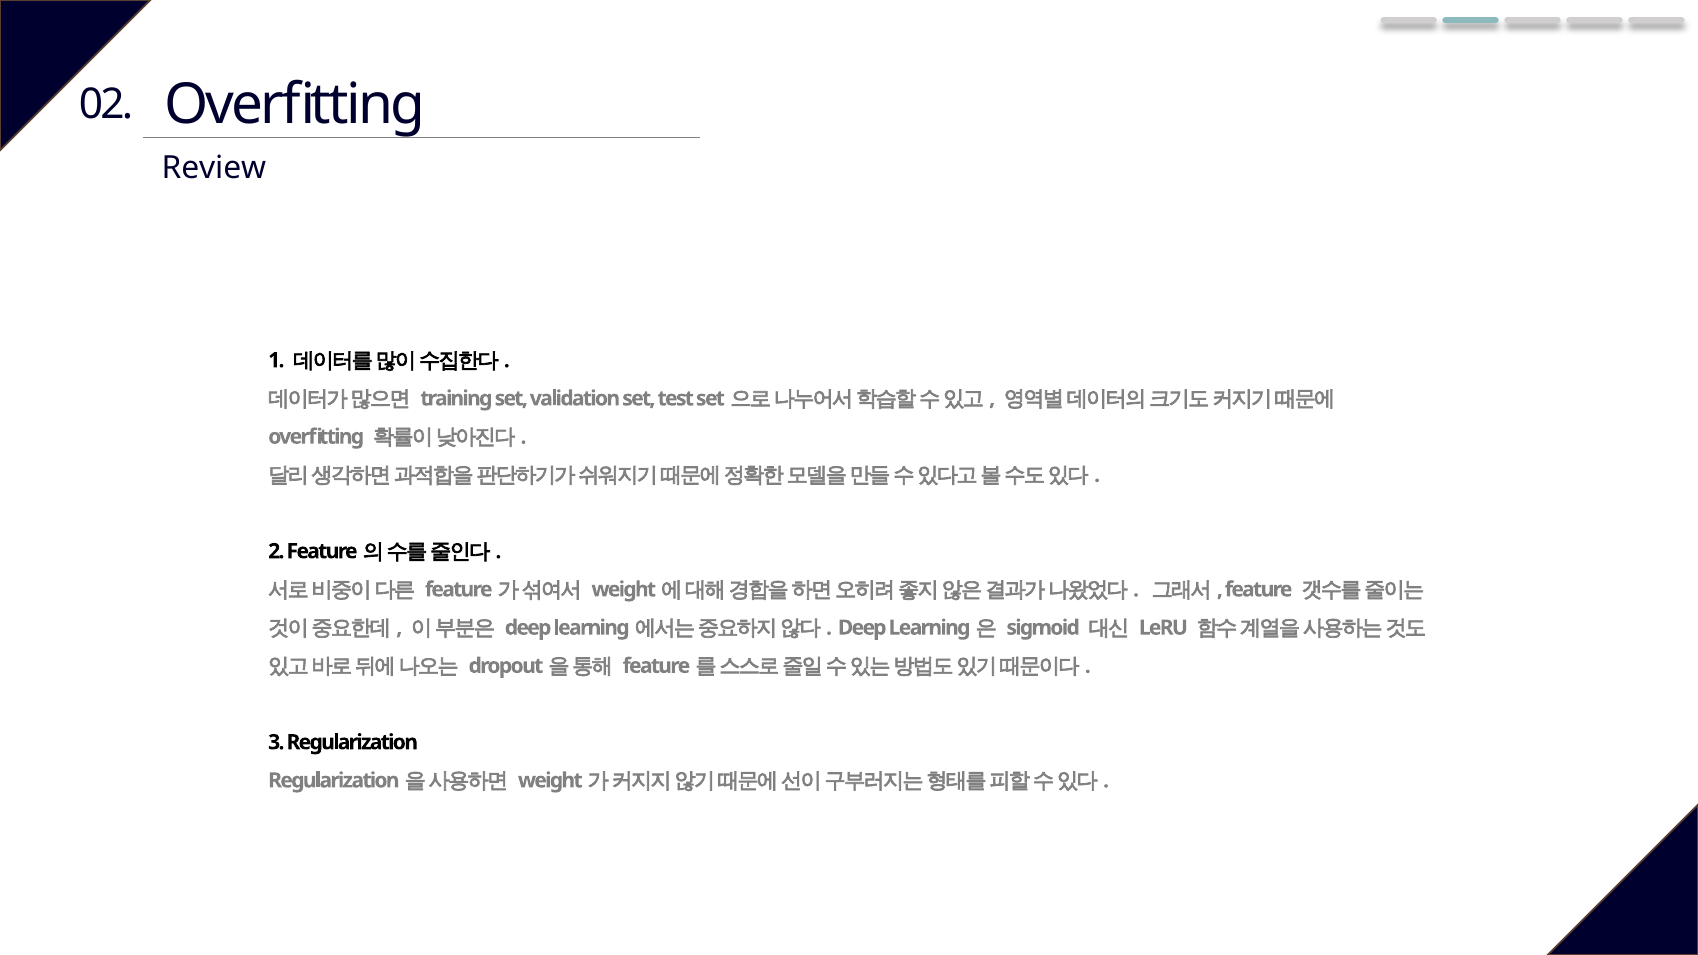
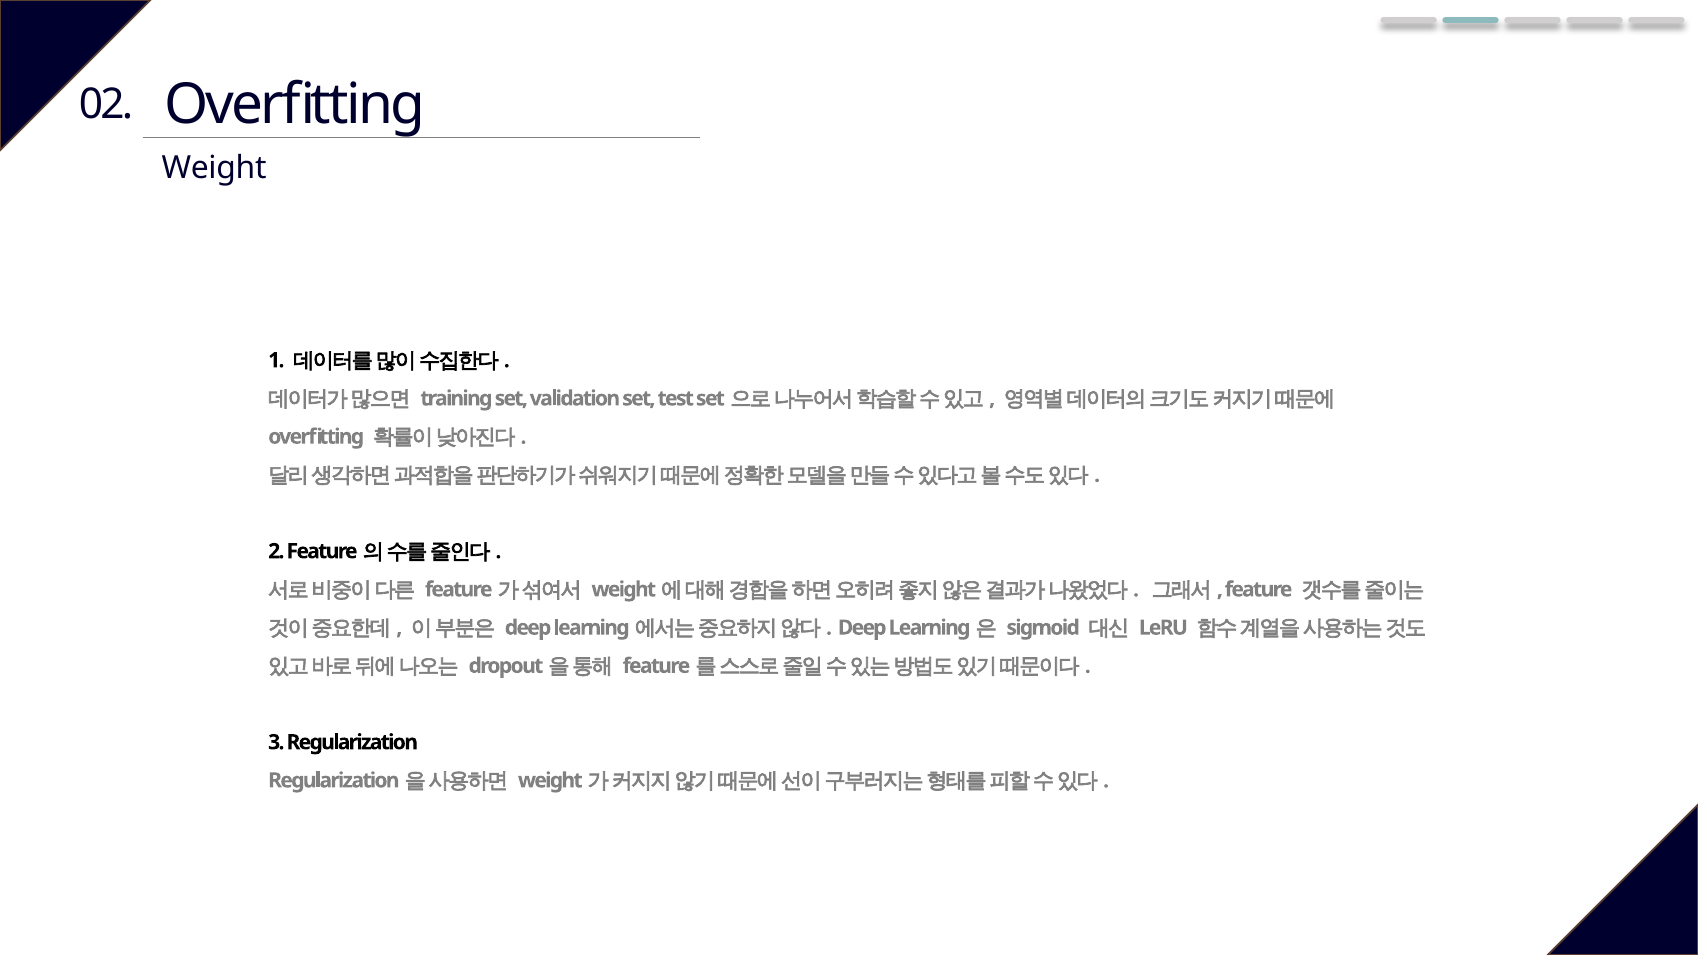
Review: Review -> Weight (214, 168)
